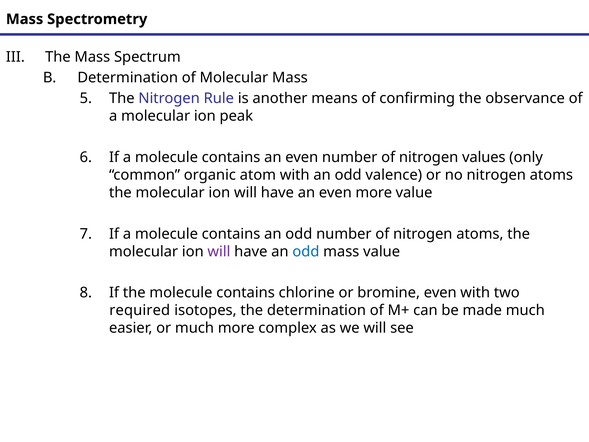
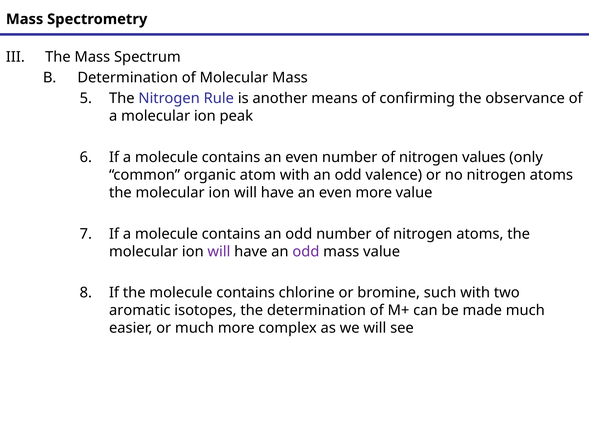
odd colour: blue -> purple (306, 251)
bromine even: even -> such (440, 293)
required: required -> aromatic (140, 310)
